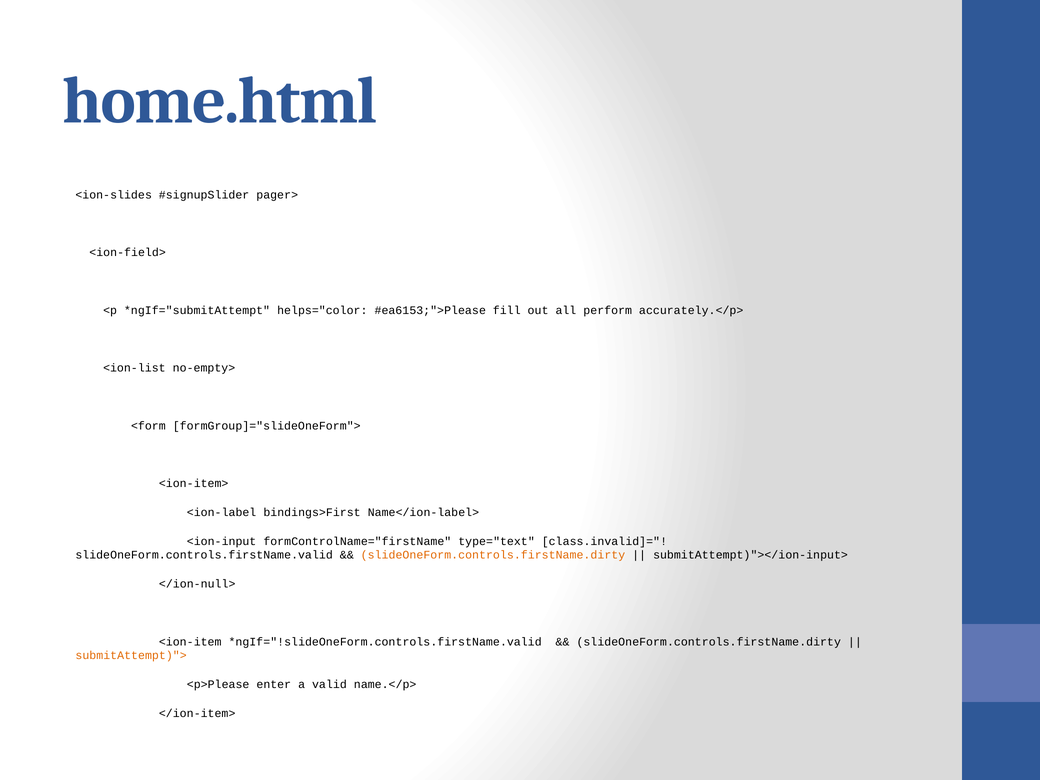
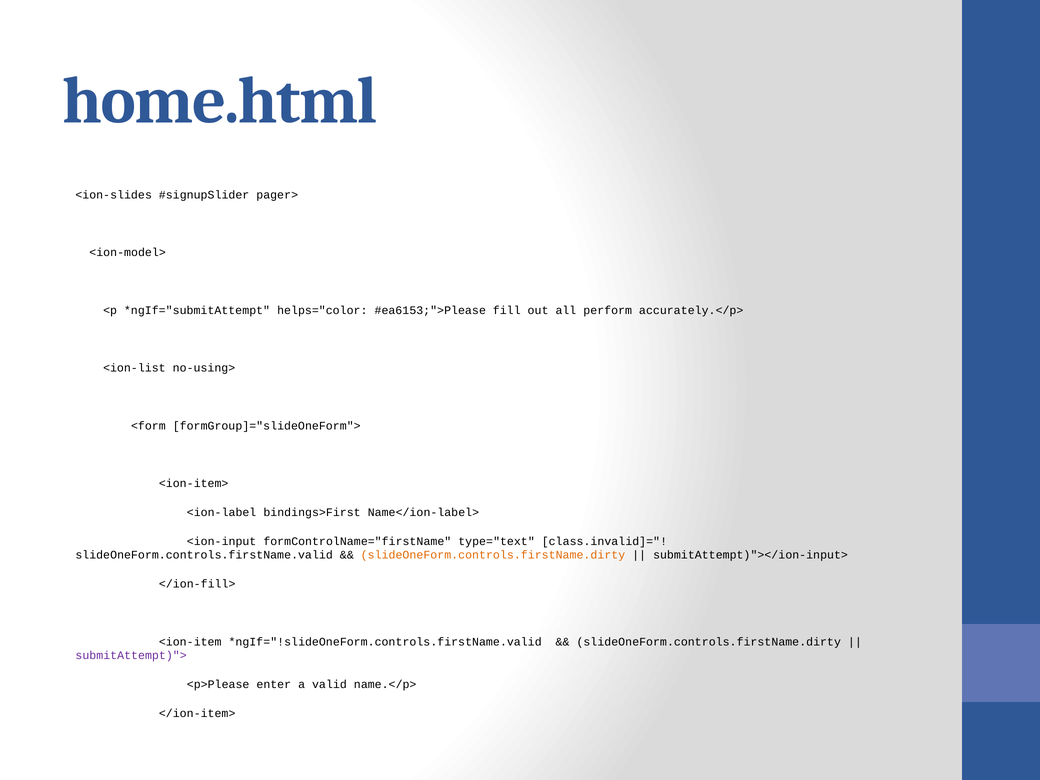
<ion-field>: <ion-field> -> <ion-model> (128, 253)
no-empty>: no-empty> -> no-using> (204, 368)
</ion-null>: </ion-null> -> </ion-fill> (197, 584)
submitAttempt)"> colour: orange -> purple (131, 656)
